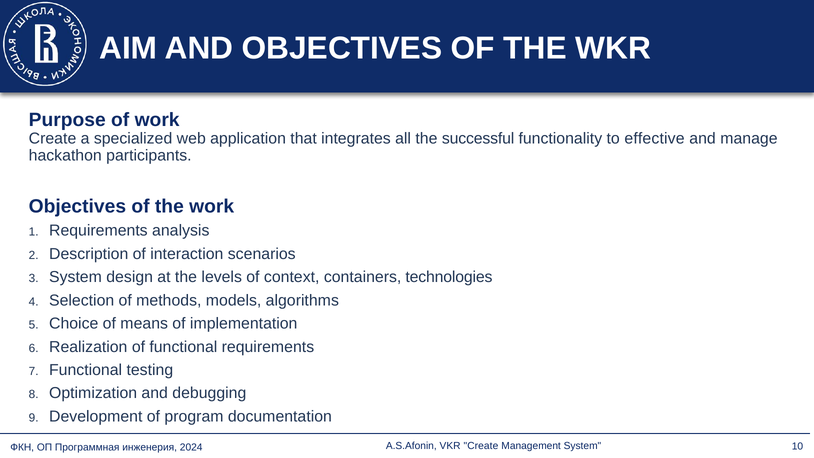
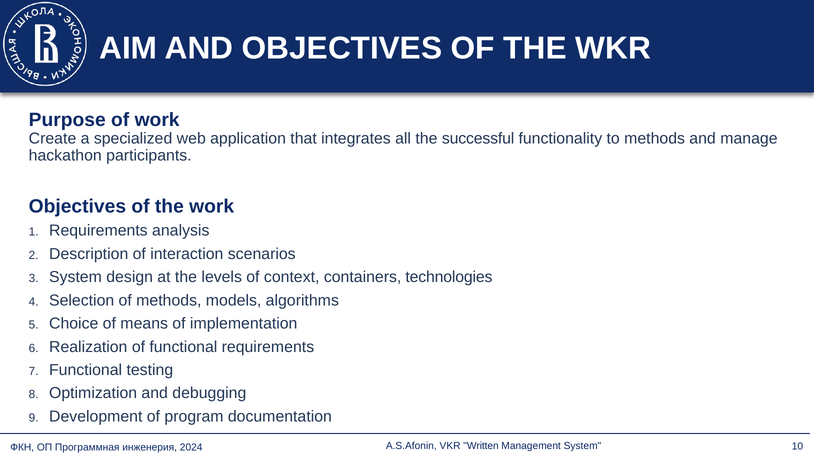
to effective: effective -> methods (655, 138)
VKR Create: Create -> Written (481, 446)
